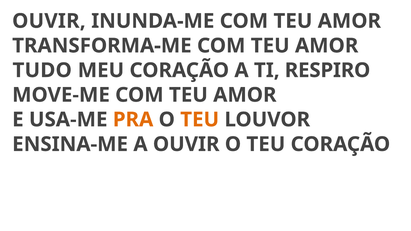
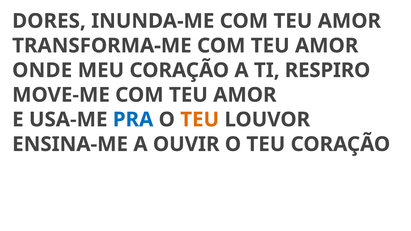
OUVIR: OUVIR -> DORES (49, 21)
TUDO: TUDO -> ONDE (42, 70)
PRA colour: orange -> blue (133, 120)
